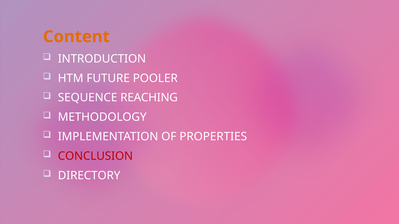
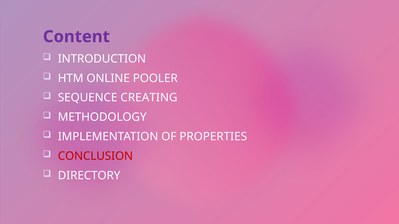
Content colour: orange -> purple (76, 37)
FUTURE: FUTURE -> ONLINE (108, 78)
REACHING: REACHING -> CREATING (149, 98)
